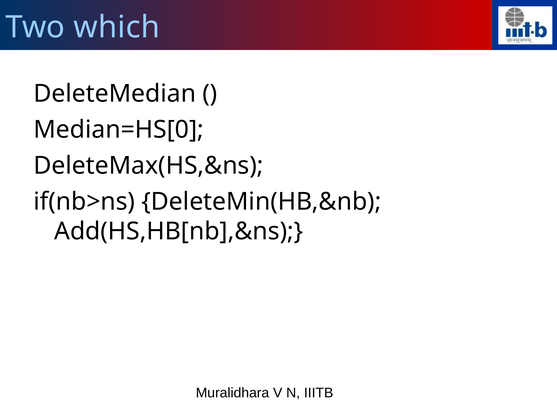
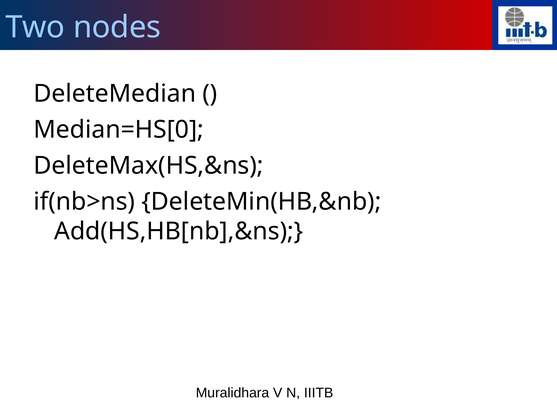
which: which -> nodes (117, 27)
